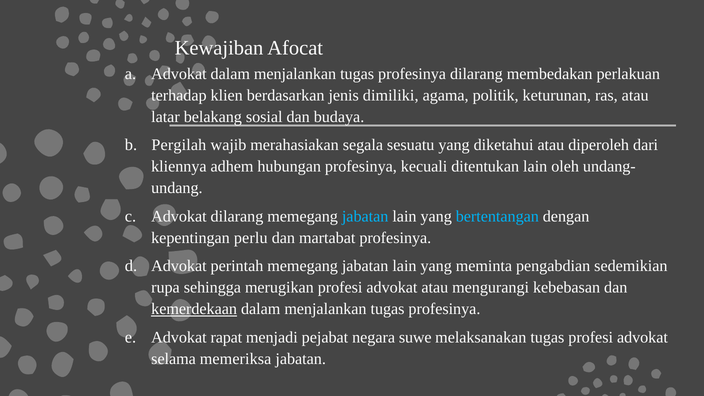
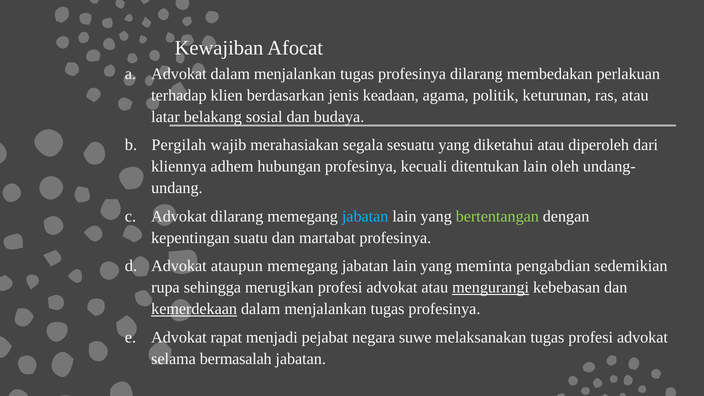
dimiliki: dimiliki -> keadaan (391, 95)
bertentangan colour: light blue -> light green (497, 216)
perlu: perlu -> suatu (251, 238)
perintah: perintah -> ataupun (237, 266)
mengurangi underline: none -> present (491, 288)
memeriksa: memeriksa -> bermasalah (236, 359)
